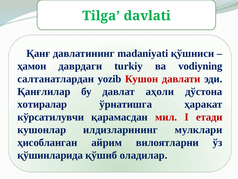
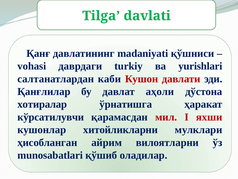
ҳамон: ҳамон -> vohasi (32, 66)
vodiyning: vodiyning -> yurishlari (200, 66)
yozib: yozib -> каби (109, 79)
етади: етади -> яхши (209, 117)
илдизларининг: илдизларининг -> хитойликларни (120, 129)
қўшинларида: қўшинларида -> munosabatlari (50, 155)
